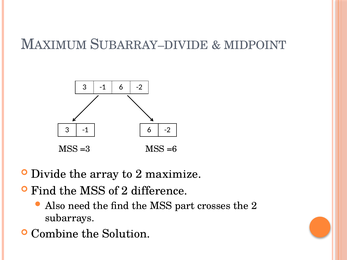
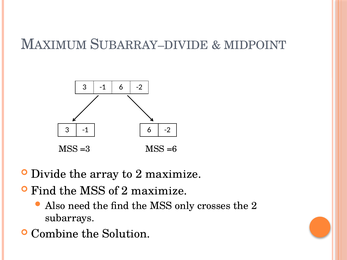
of 2 difference: difference -> maximize (159, 191)
part: part -> only (185, 206)
